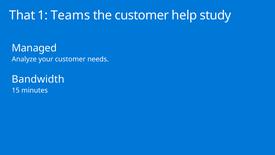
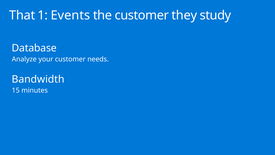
Teams: Teams -> Events (70, 15)
help: help -> they (184, 15)
Managed: Managed -> Database (34, 48)
